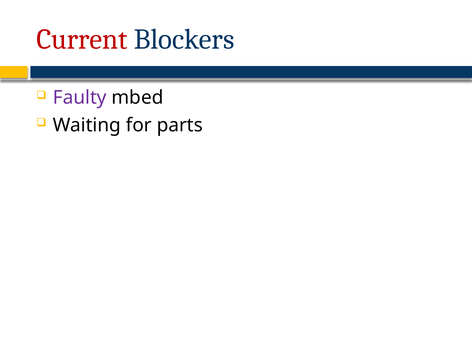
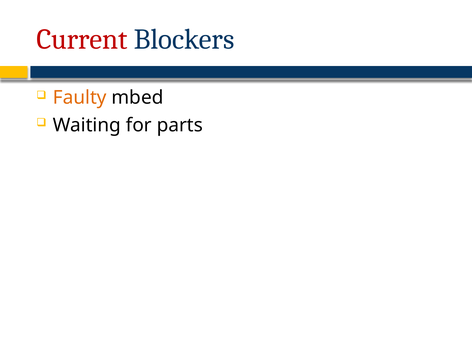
Faulty colour: purple -> orange (80, 98)
